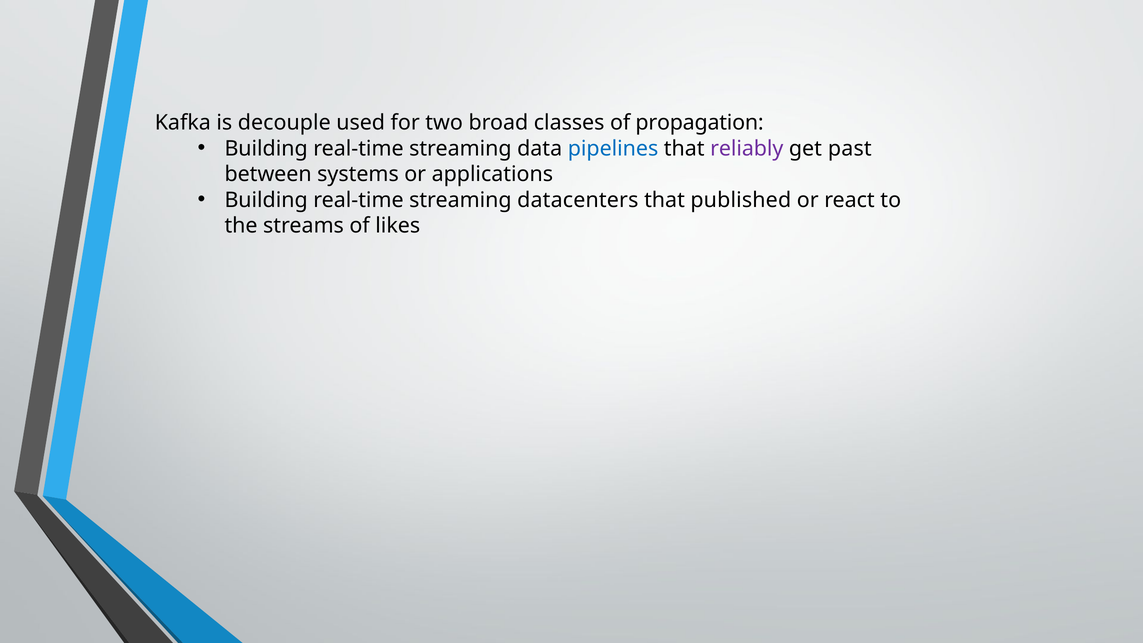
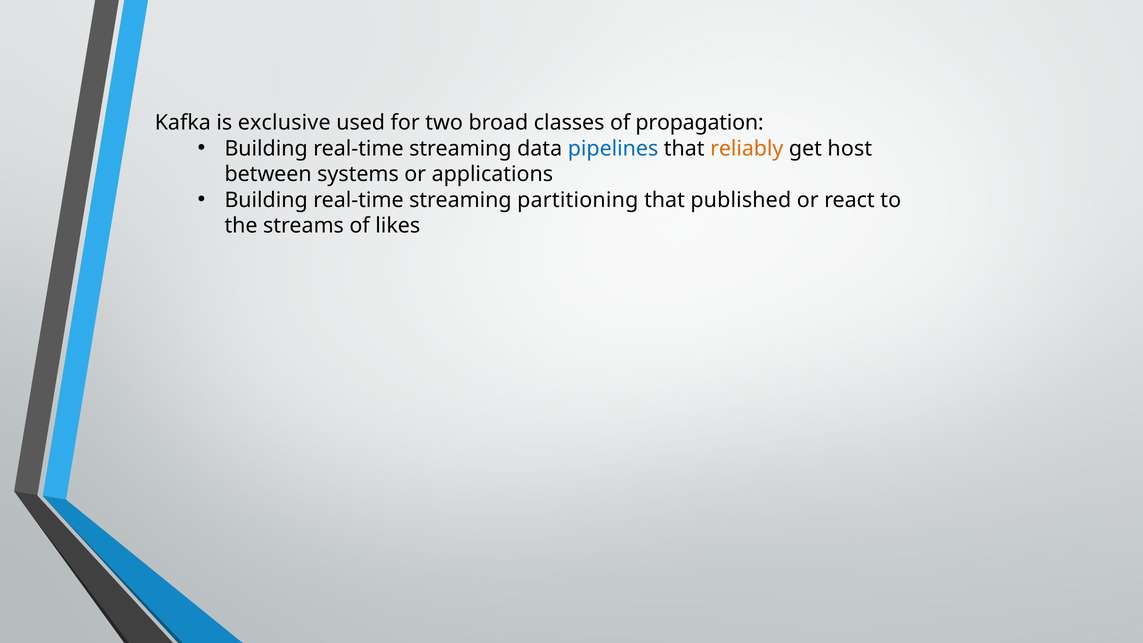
decouple: decouple -> exclusive (284, 123)
reliably colour: purple -> orange (747, 148)
past: past -> host (850, 148)
datacenters: datacenters -> partitioning (578, 200)
